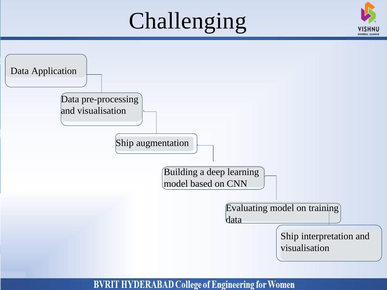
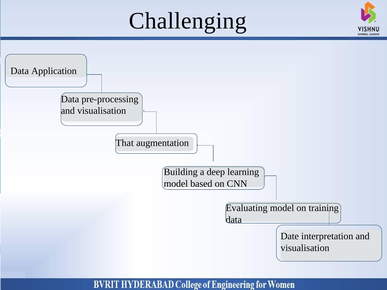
Ship: Ship -> That (125, 143)
Ship: Ship -> Date (290, 236)
